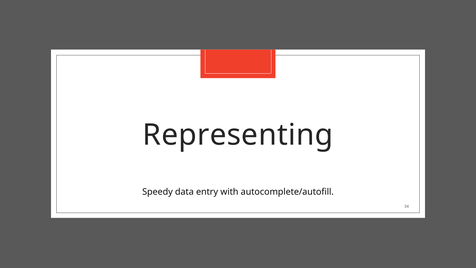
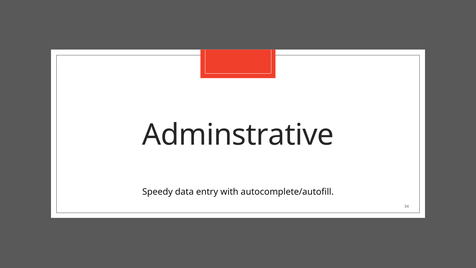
Representing: Representing -> Adminstrative (238, 135)
